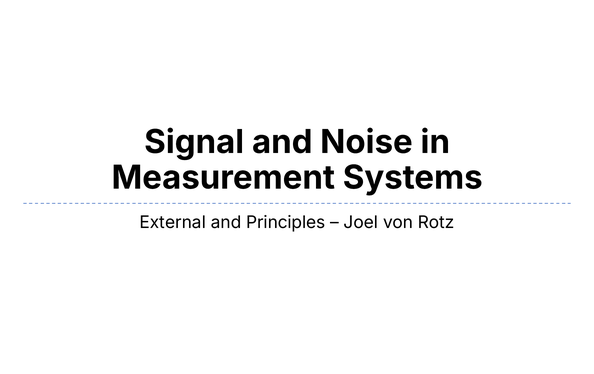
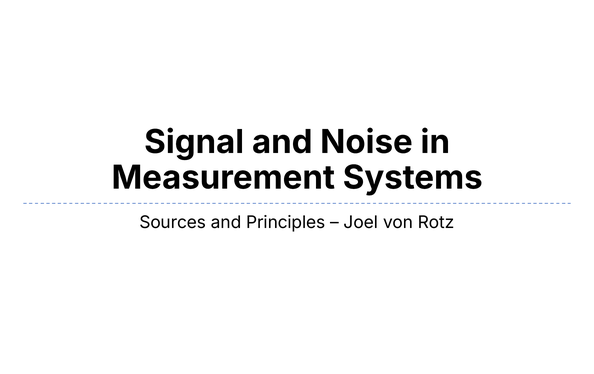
External: External -> Sources (173, 223)
